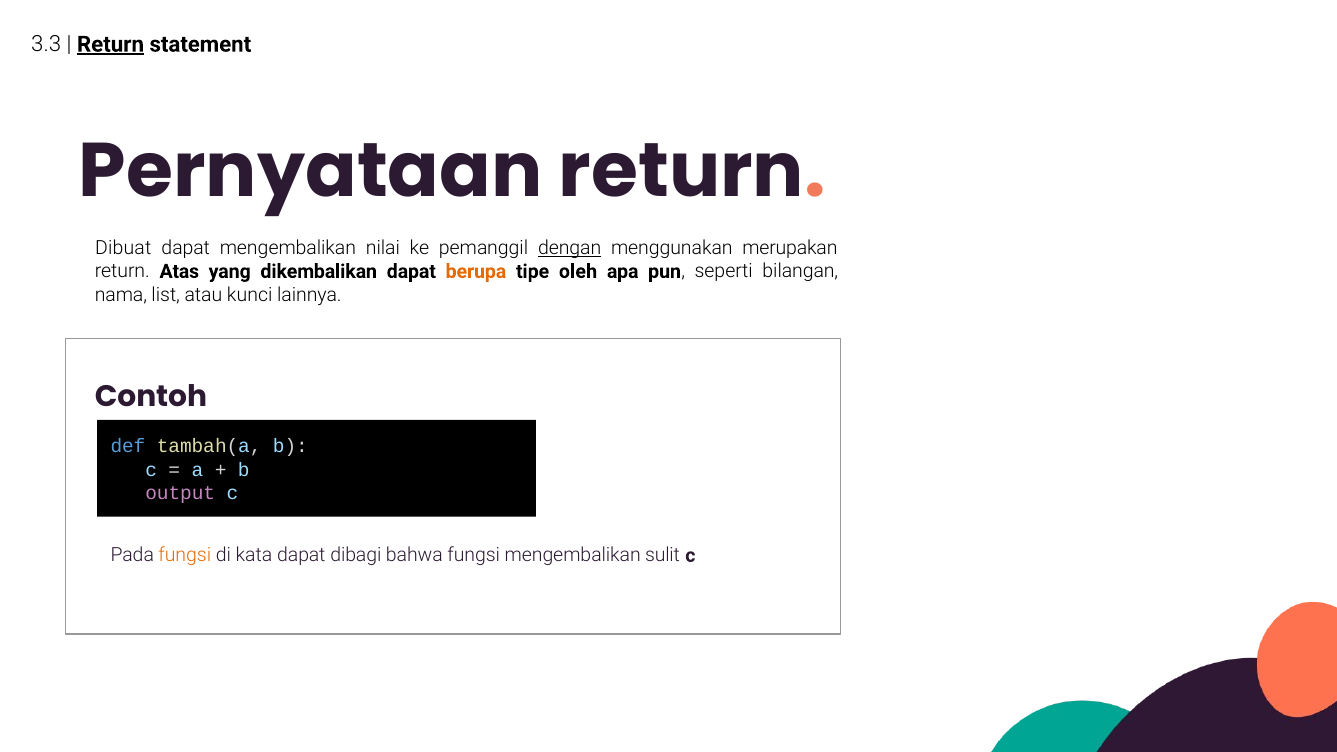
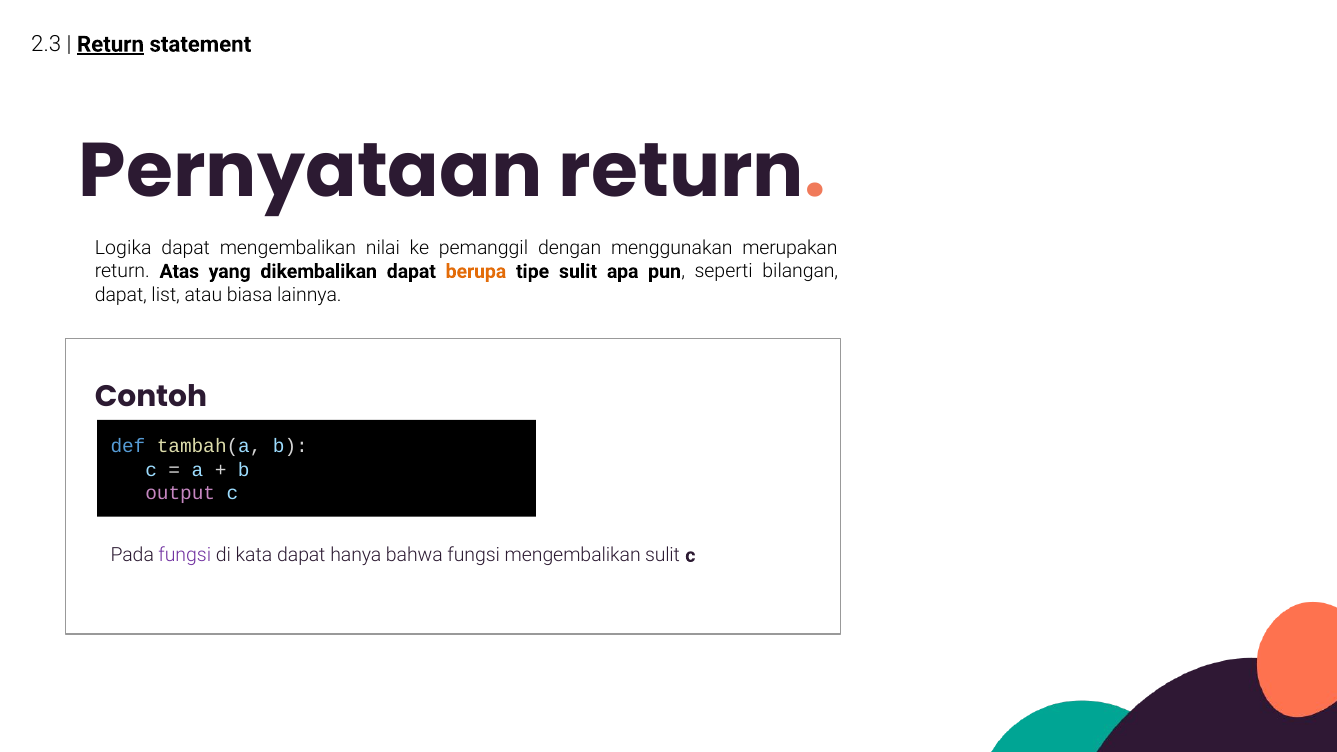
3.3: 3.3 -> 2.3 (46, 44)
Dibuat: Dibuat -> Logika (123, 248)
dengan underline: present -> none (570, 248)
tipe oleh: oleh -> sulit (578, 271)
nama: nama -> dapat (121, 295)
kunci: kunci -> biasa (250, 295)
fungsi colour: orange -> purple (185, 555)
dibagi: dibagi -> hanya (356, 555)
